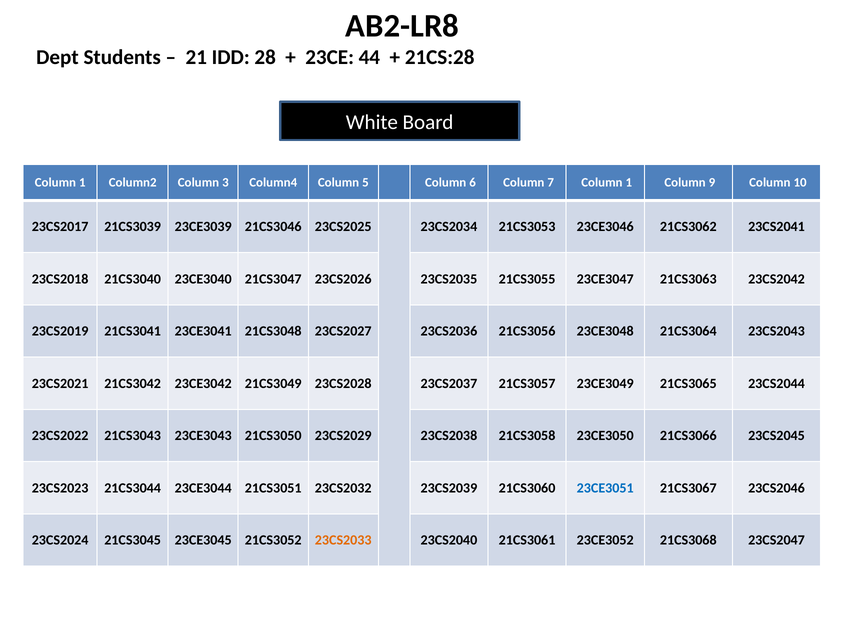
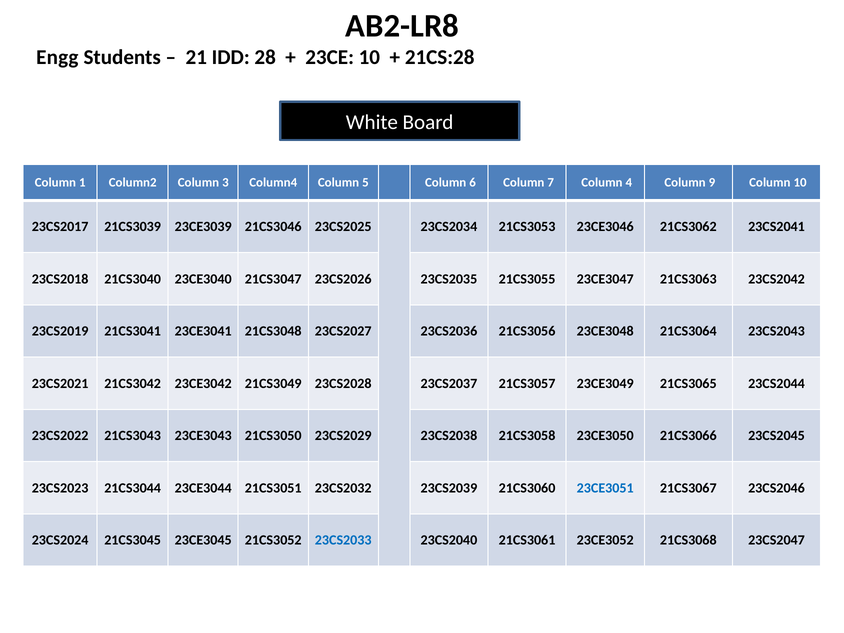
Dept: Dept -> Engg (57, 57)
23CE 44: 44 -> 10 (369, 57)
7 Column 1: 1 -> 4 (629, 183)
23CS2033 colour: orange -> blue (343, 540)
